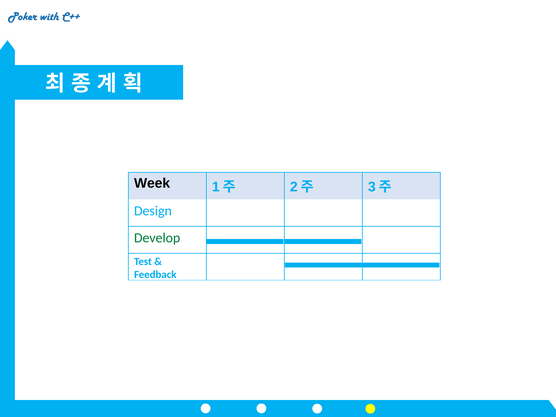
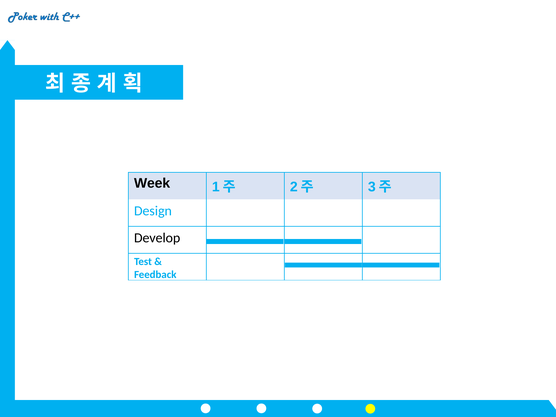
Develop colour: green -> black (157, 238)
